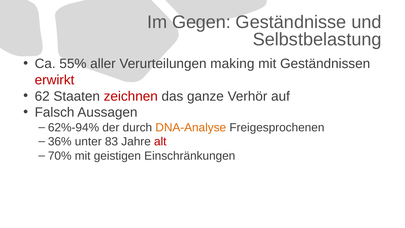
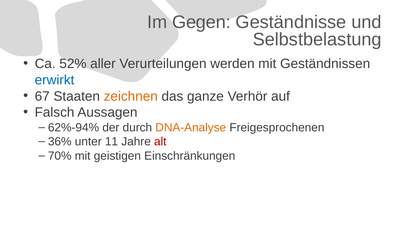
55%: 55% -> 52% (73, 64)
making: making -> werden (232, 64)
erwirkt colour: red -> blue (55, 80)
62: 62 -> 67 (42, 96)
zeichnen colour: red -> orange (131, 96)
83: 83 -> 11 (111, 142)
